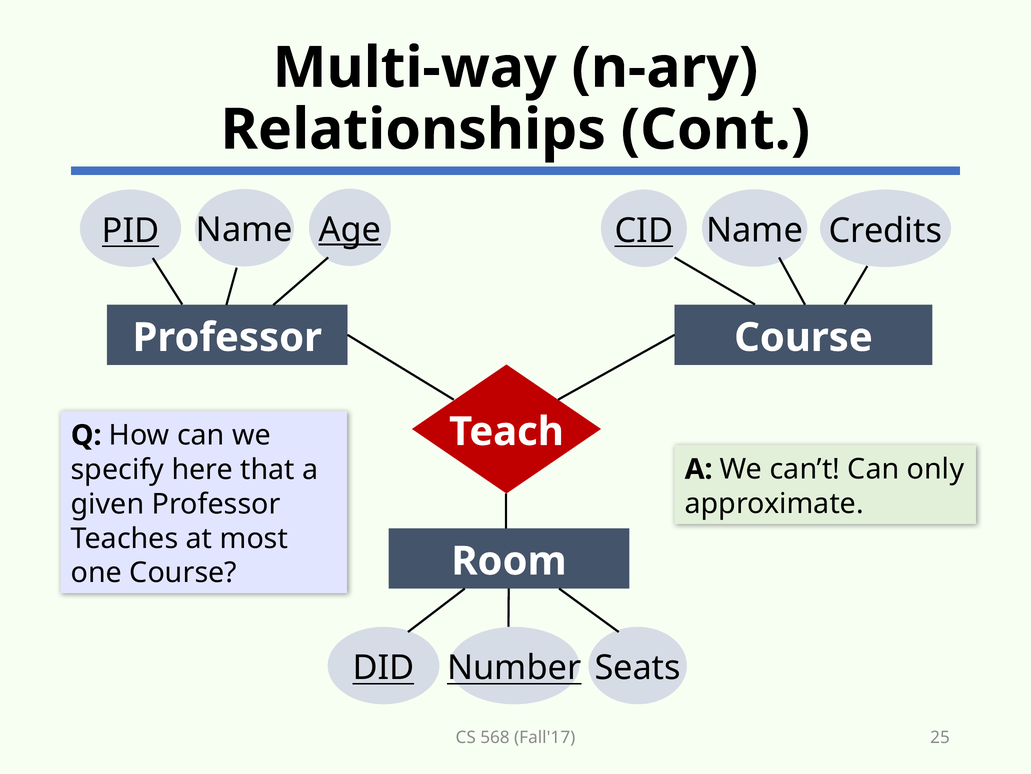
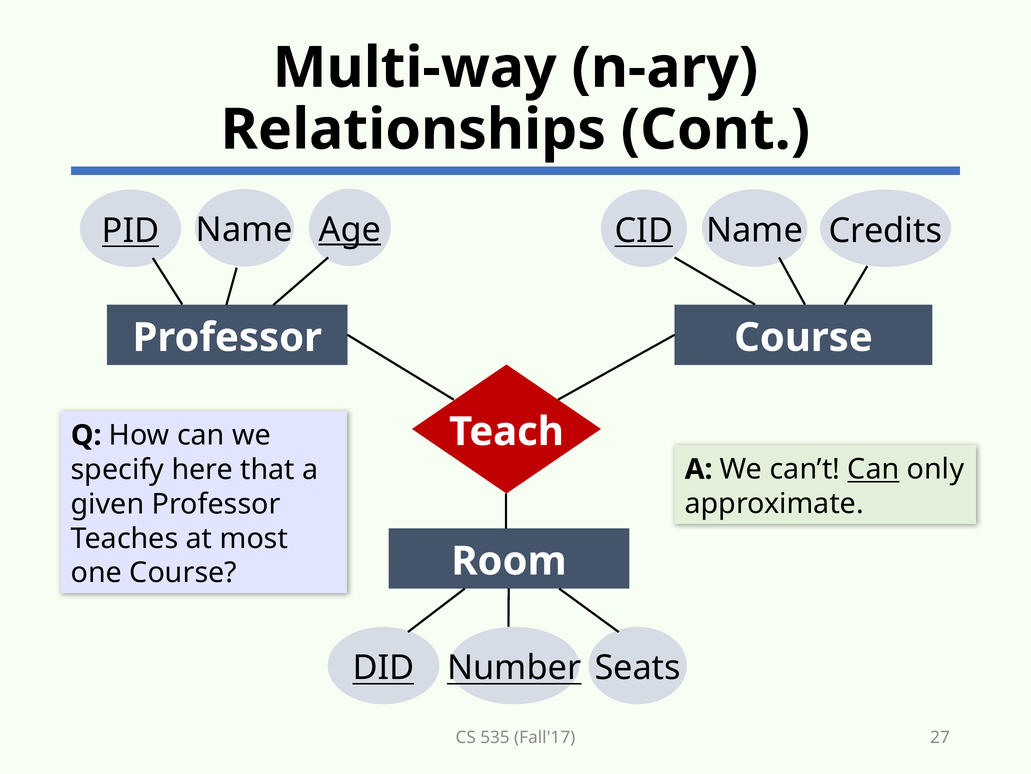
Can underline: none -> present (873, 469)
568: 568 -> 535 (495, 737)
25: 25 -> 27 (940, 737)
